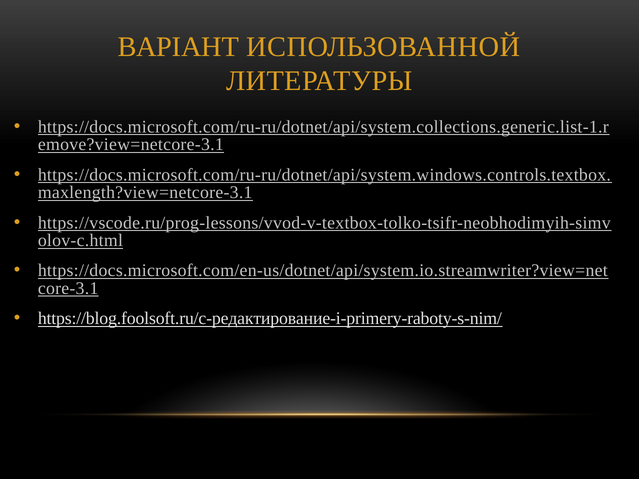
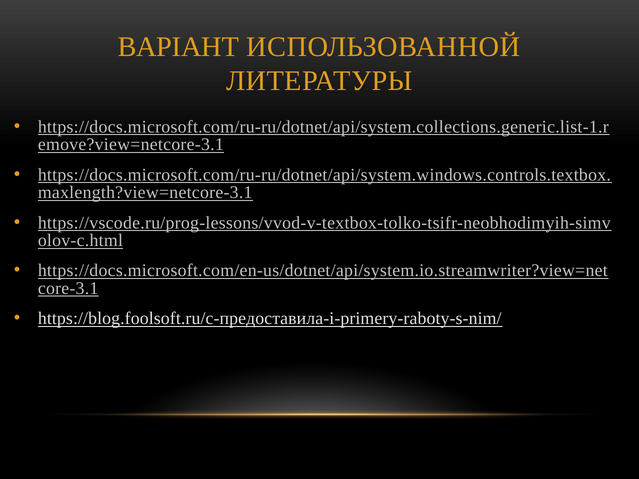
https://blog.foolsoft.ru/c-редактирование-i-primery-raboty-s-nim/: https://blog.foolsoft.ru/c-редактирование-i-primery-raboty-s-nim/ -> https://blog.foolsoft.ru/c-предоставила-i-primery-raboty-s-nim/ (270, 319)
